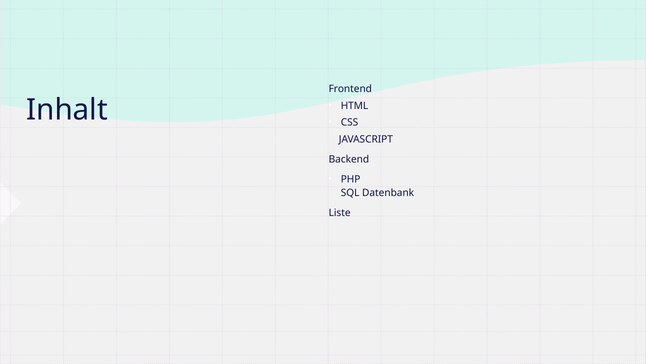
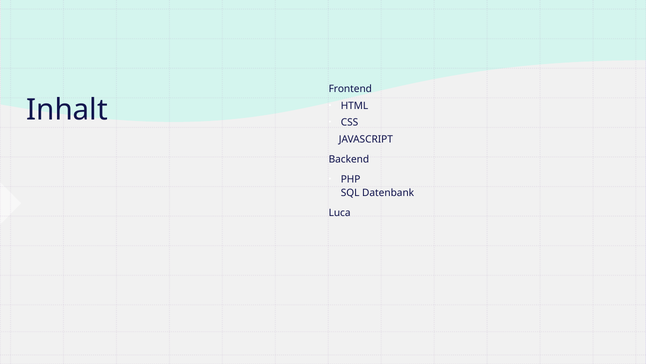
Liste: Liste -> Luca (340, 212)
